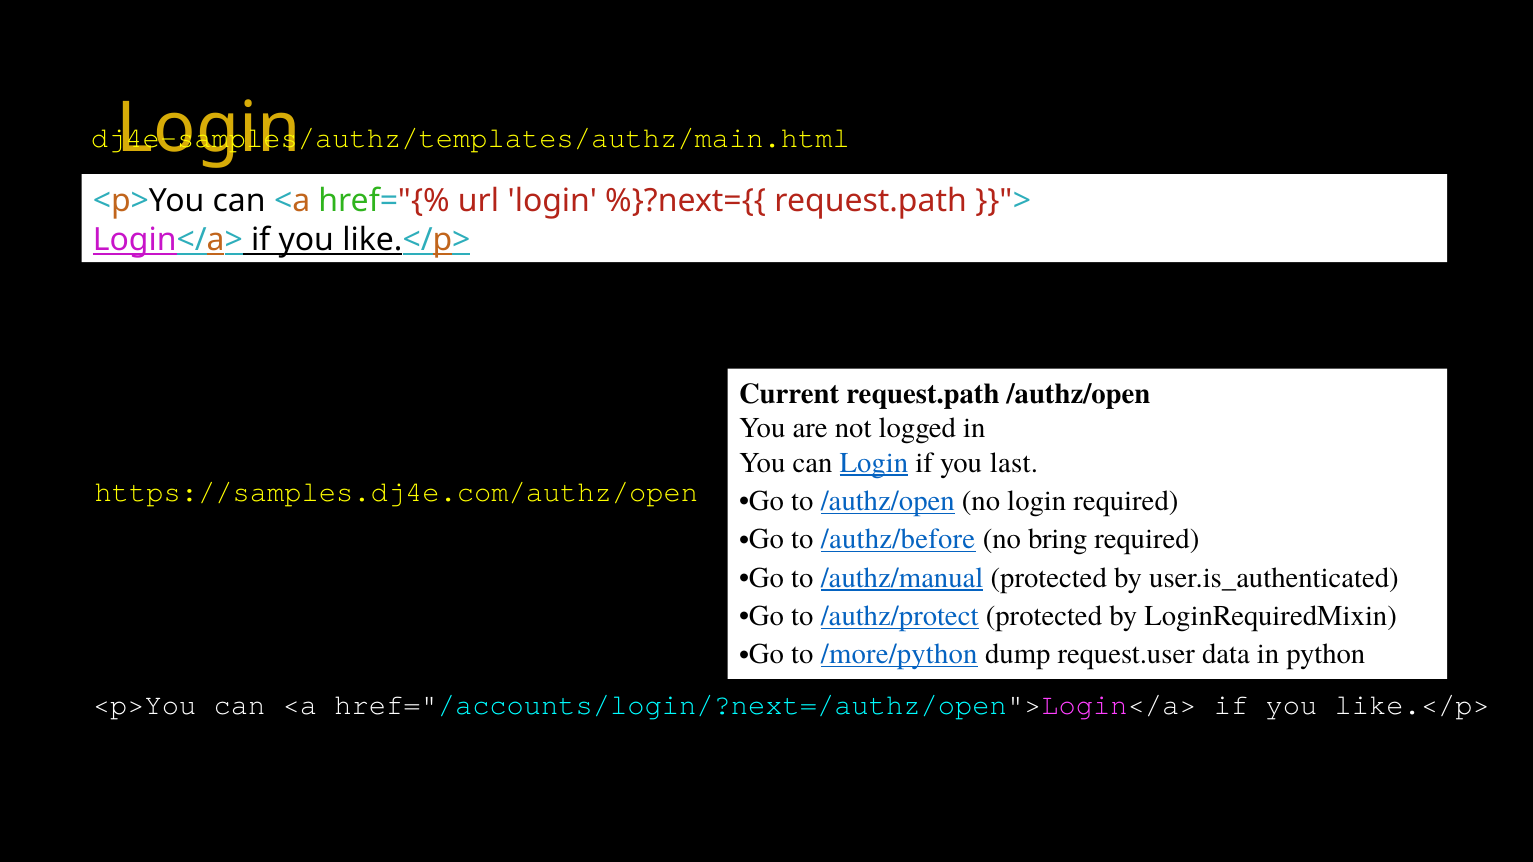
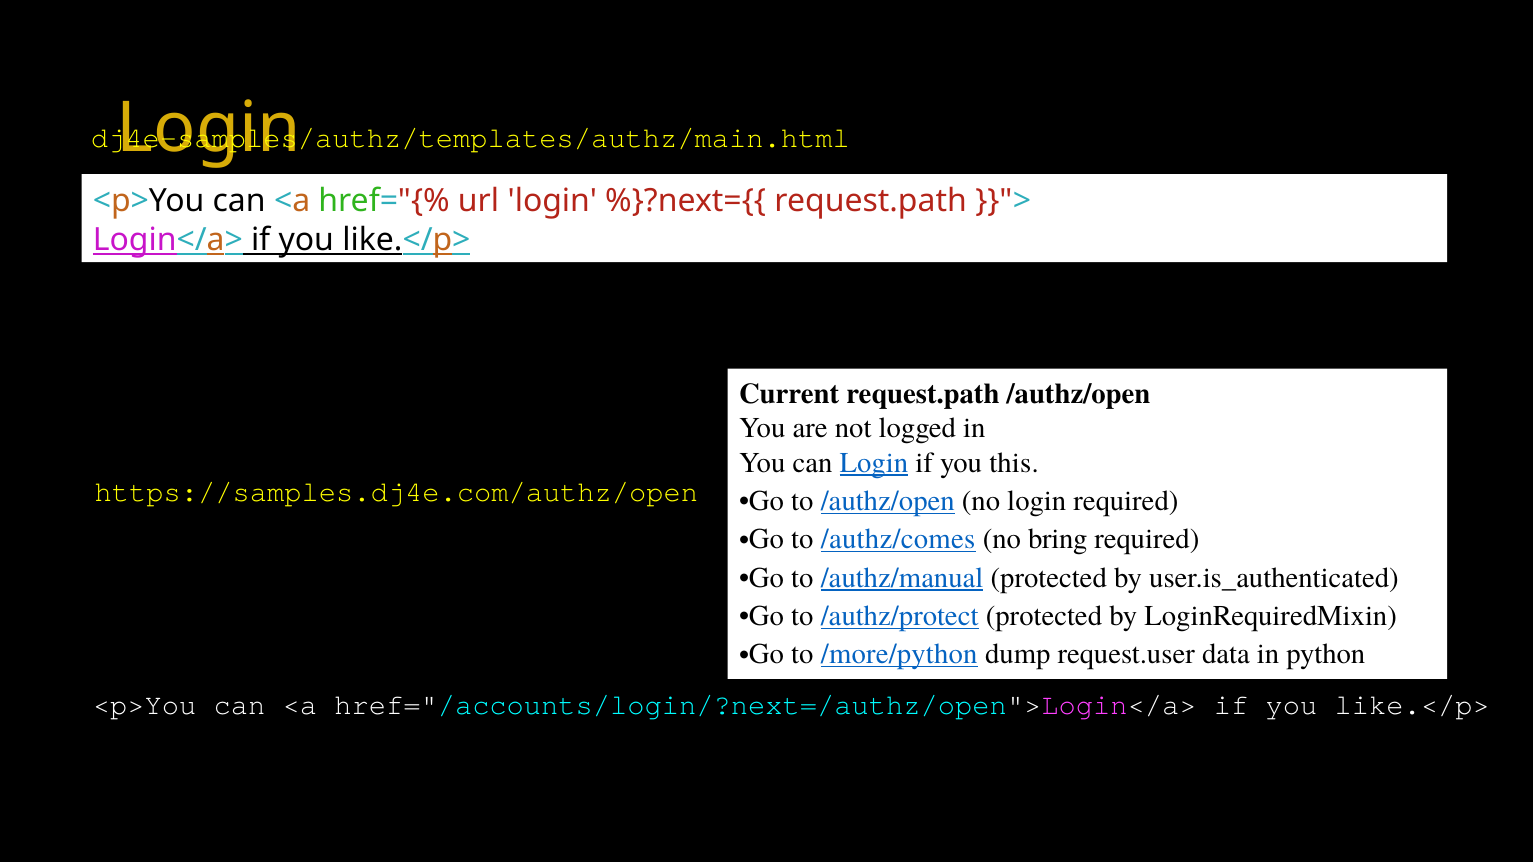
last: last -> this (1014, 463)
/authz/before: /authz/before -> /authz/comes (898, 539)
